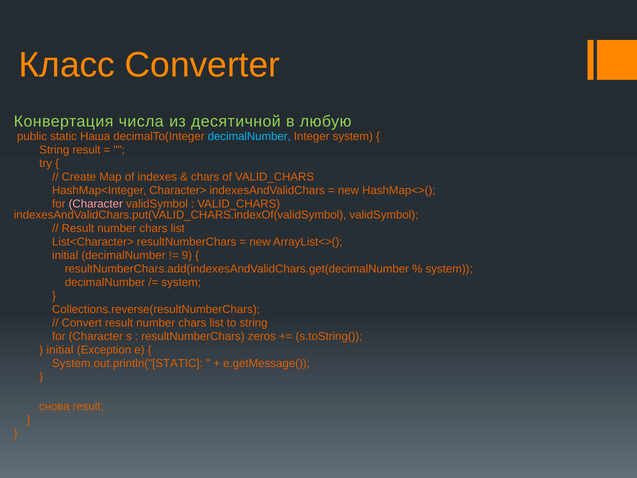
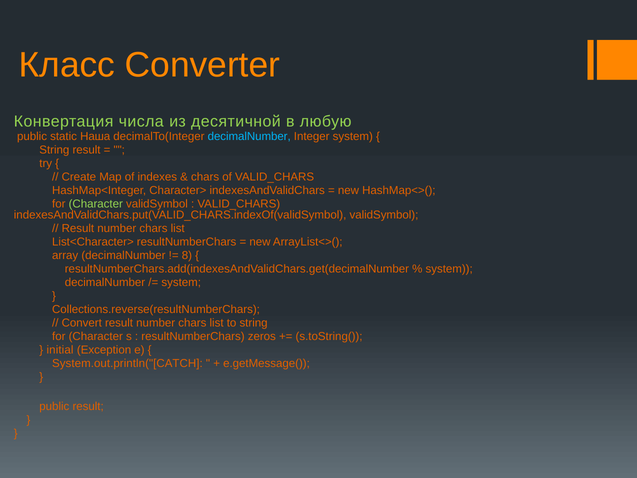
Character colour: pink -> light green (96, 204)
initial: initial -> array (65, 255)
9: 9 -> 8 (187, 255)
System.out.println("[STATIC: System.out.println("[STATIC -> System.out.println("[CATCH (127, 363)
снова: снова -> public (54, 406)
